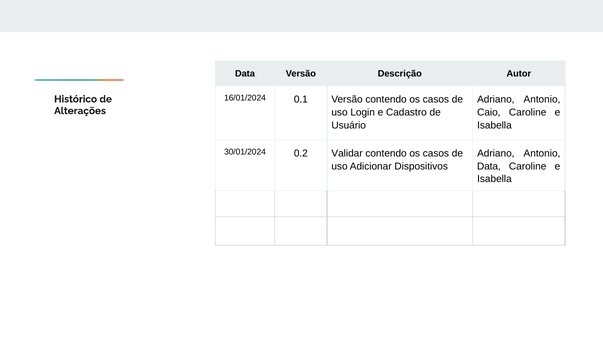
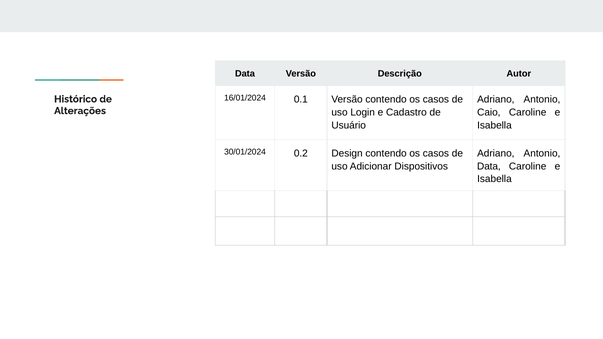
Validar: Validar -> Design (347, 153)
